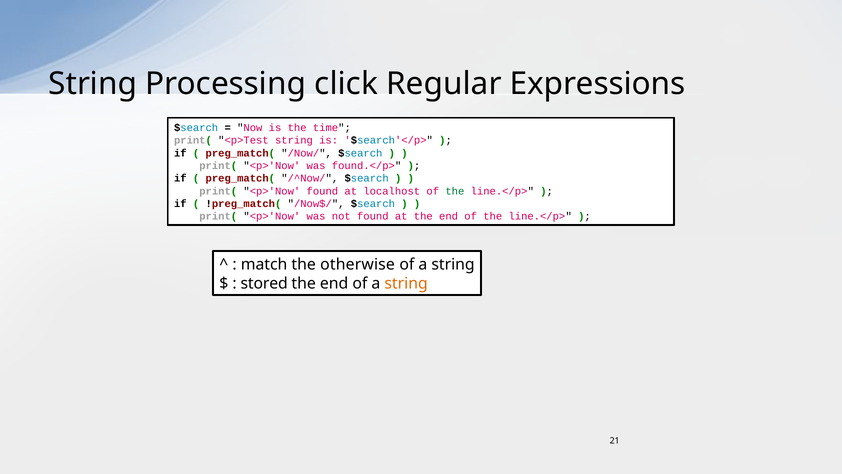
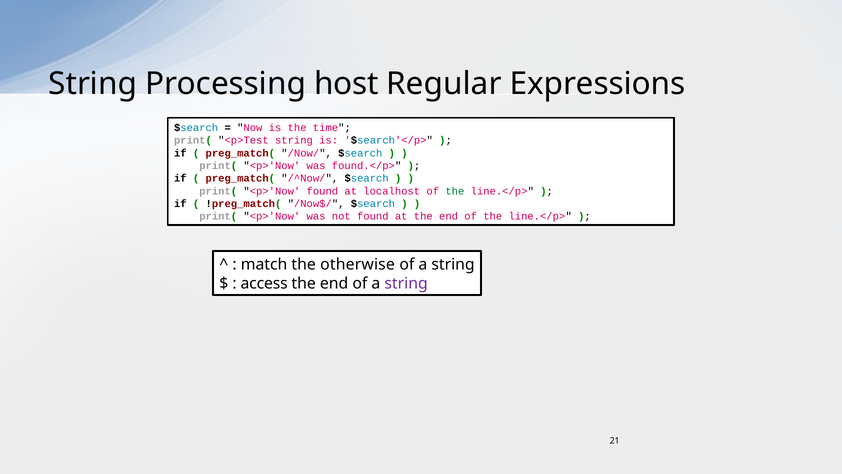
click: click -> host (346, 84)
stored: stored -> access (264, 283)
string colour: orange -> purple (406, 283)
